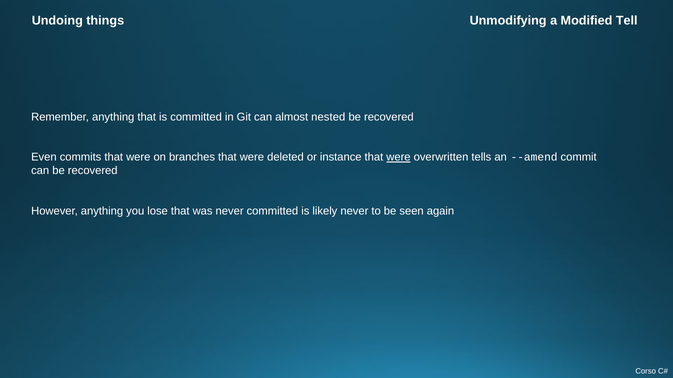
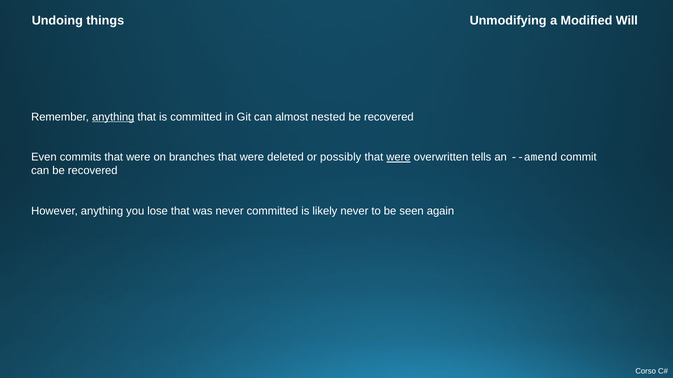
Tell: Tell -> Will (627, 21)
anything underline: none -> present (113, 117)
instance: instance -> possibly (341, 157)
